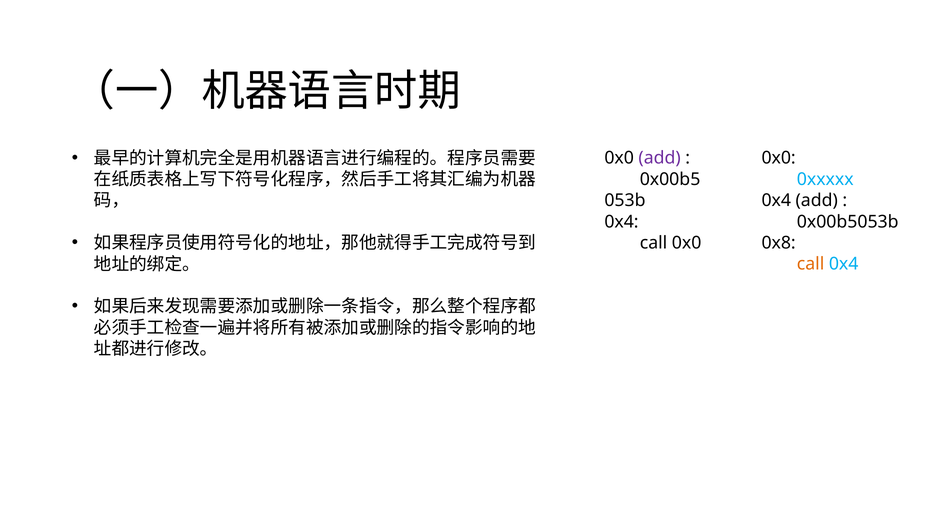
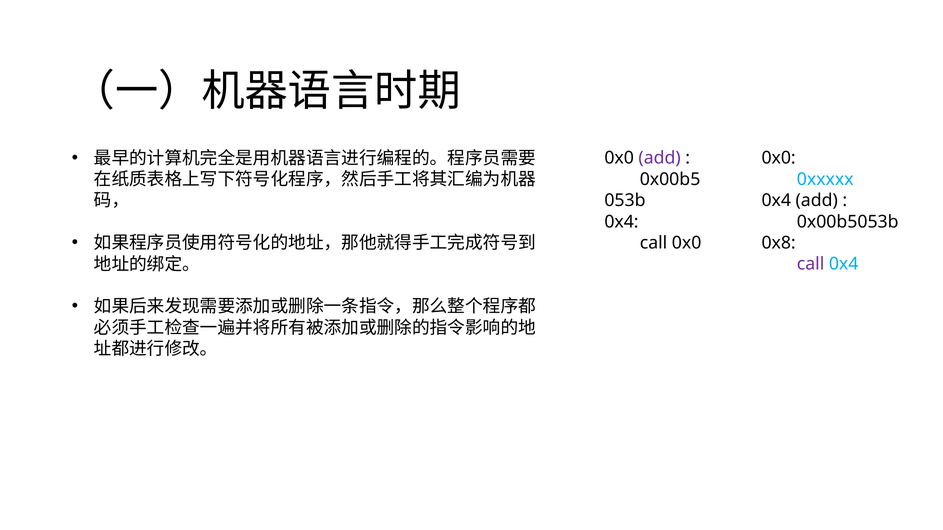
call colour: orange -> purple (811, 264)
